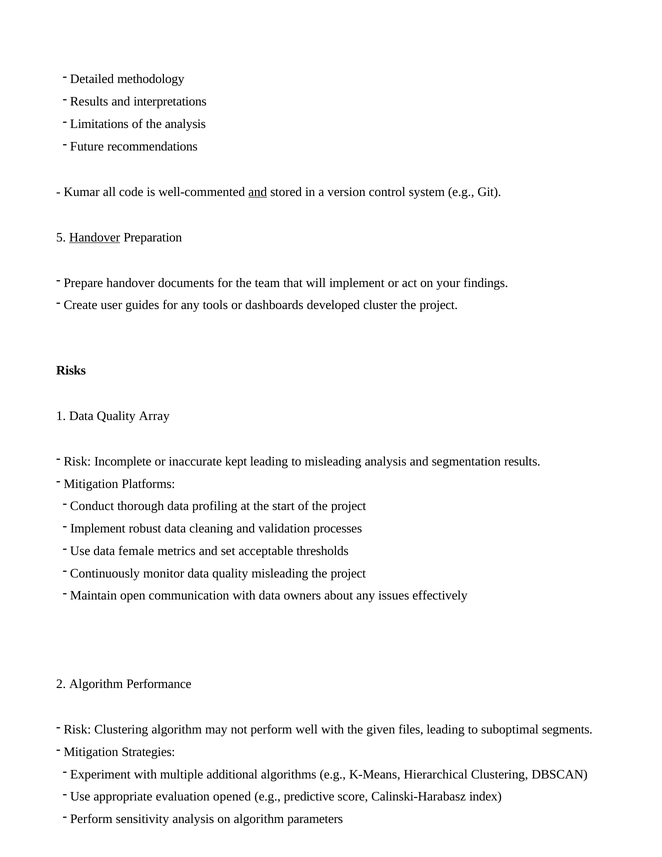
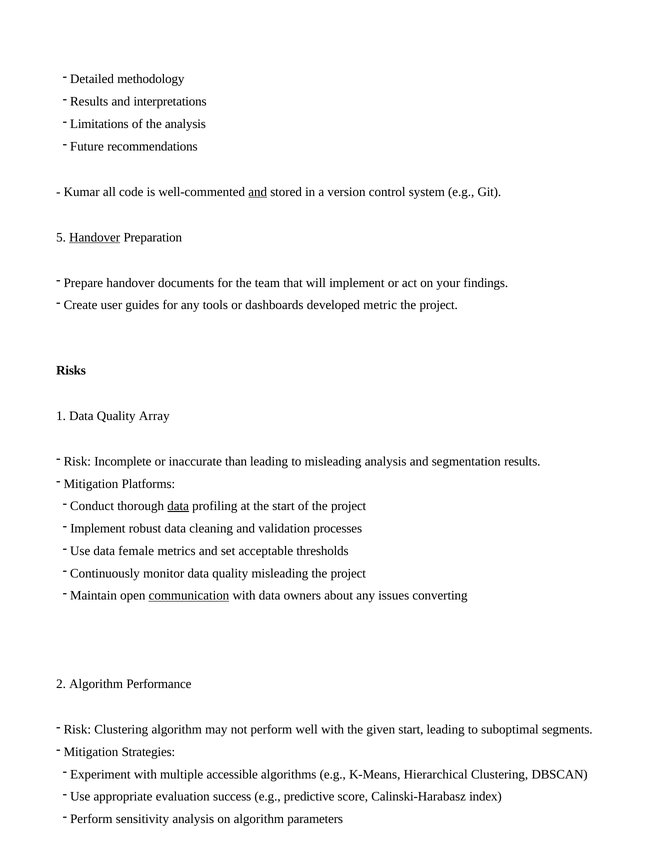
cluster: cluster -> metric (380, 305)
kept: kept -> than (236, 461)
data underline: none -> present (178, 506)
communication underline: none -> present (189, 595)
effectively: effectively -> converting (440, 595)
given files: files -> start (411, 729)
additional: additional -> accessible (232, 774)
opened: opened -> success (232, 796)
